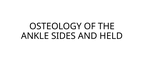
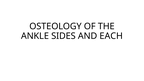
HELD: HELD -> EACH (111, 36)
